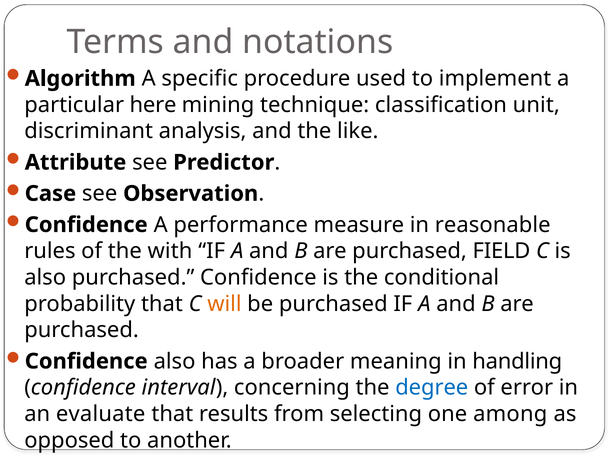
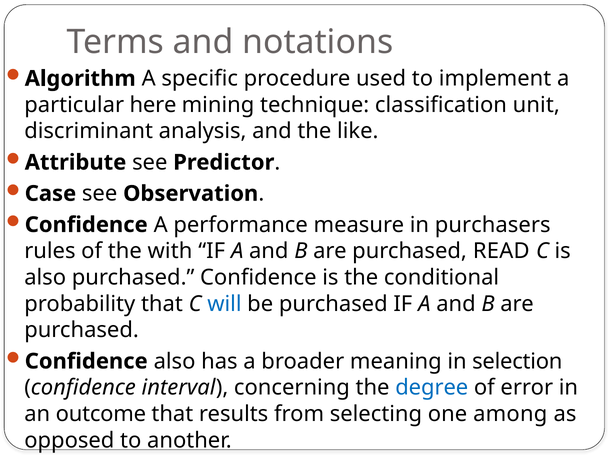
reasonable: reasonable -> purchasers (493, 225)
FIELD: FIELD -> READ (501, 252)
will colour: orange -> blue (224, 304)
handling: handling -> selection (517, 362)
evaluate: evaluate -> outcome (101, 415)
